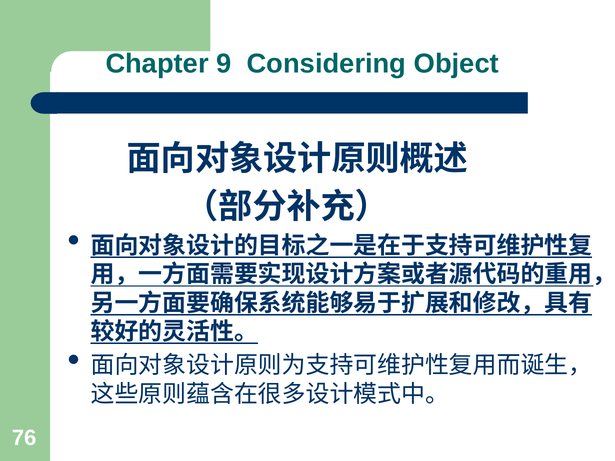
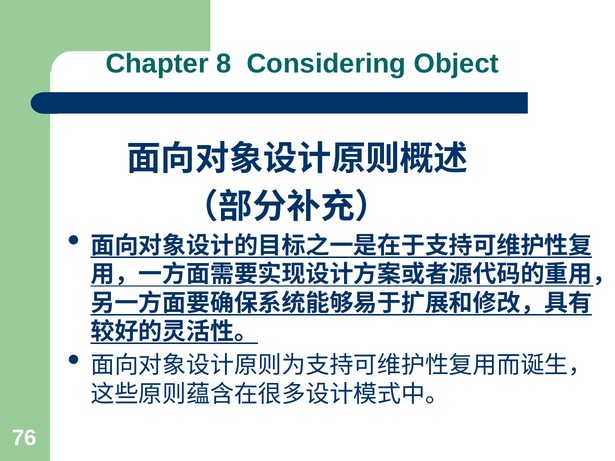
9: 9 -> 8 (224, 64)
